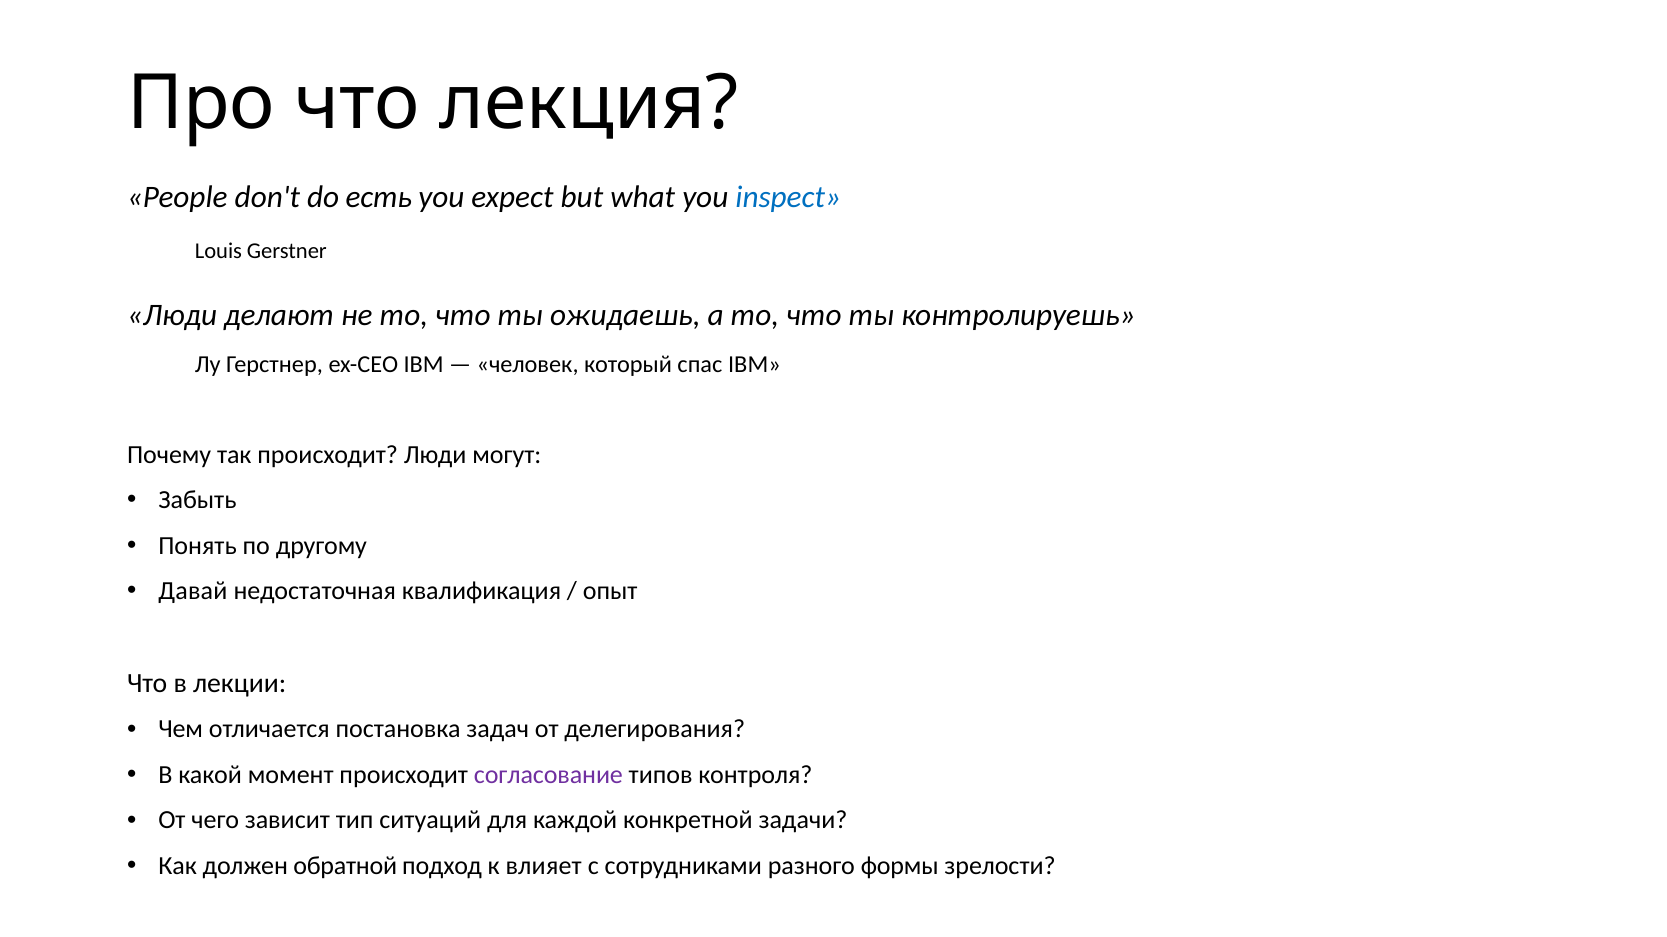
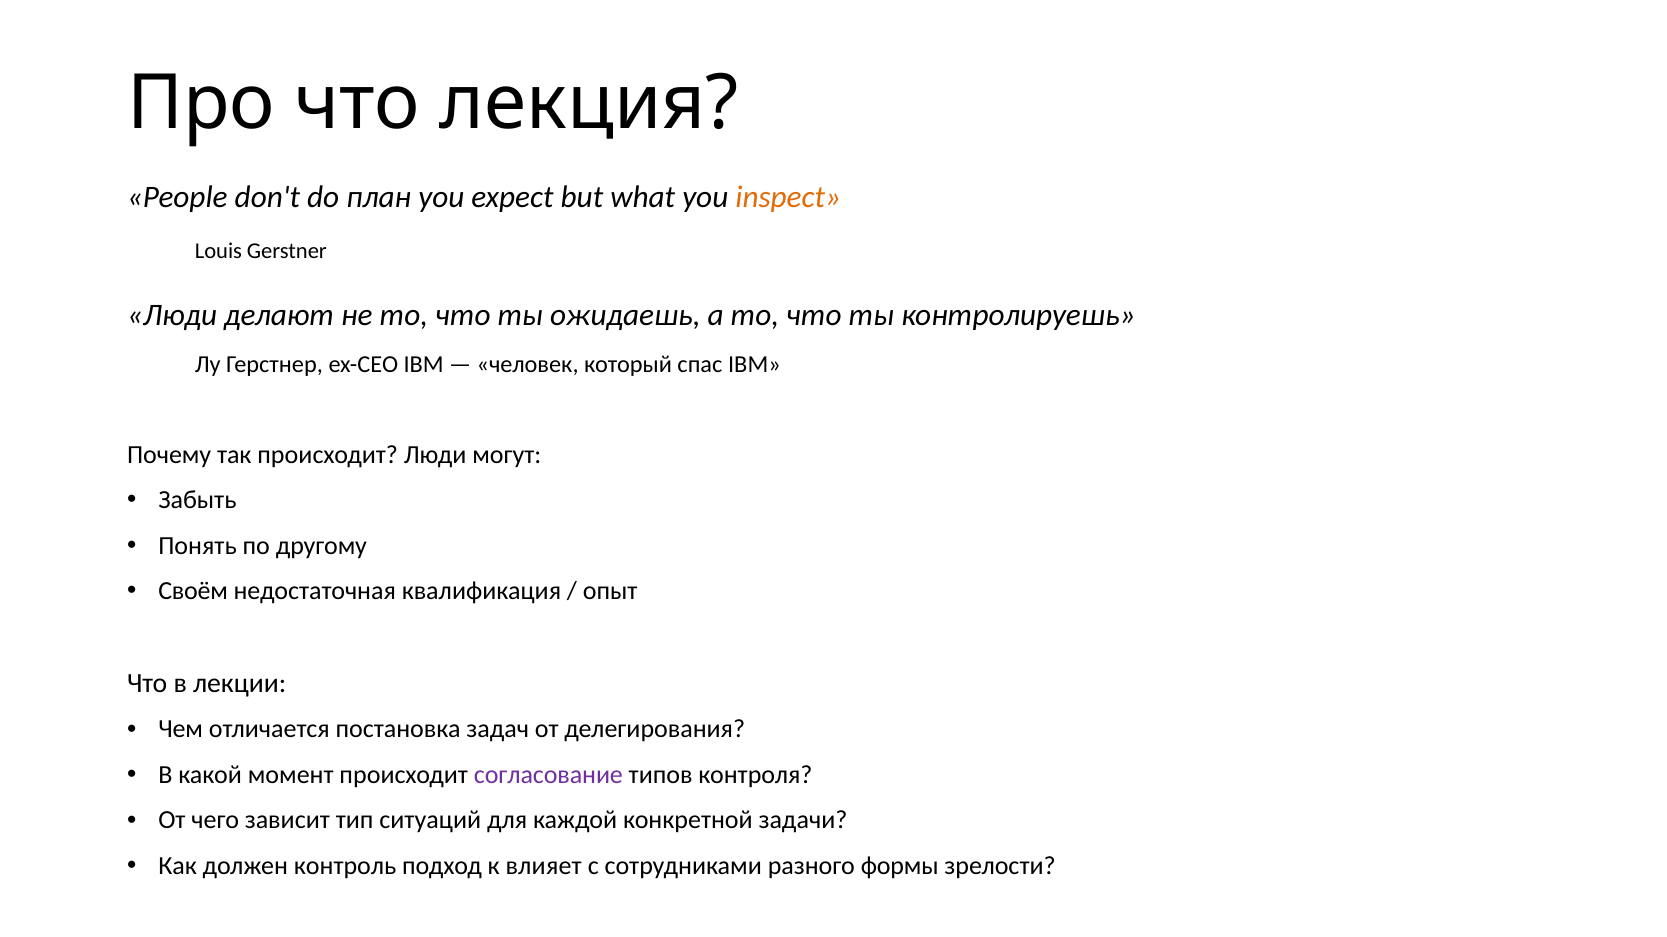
есть: есть -> план (379, 197)
inspect colour: blue -> orange (788, 197)
Давай: Давай -> Своём (193, 592)
обратной: обратной -> контроль (345, 866)
